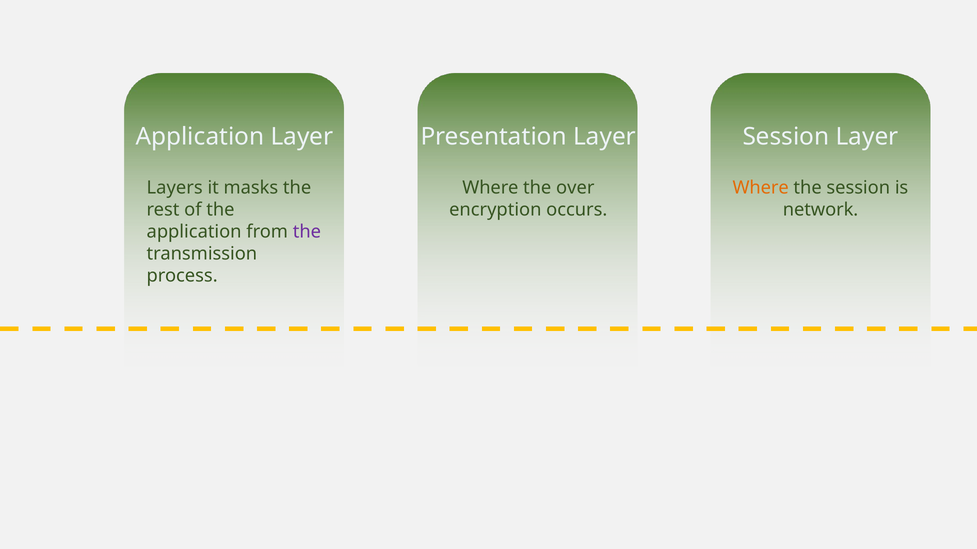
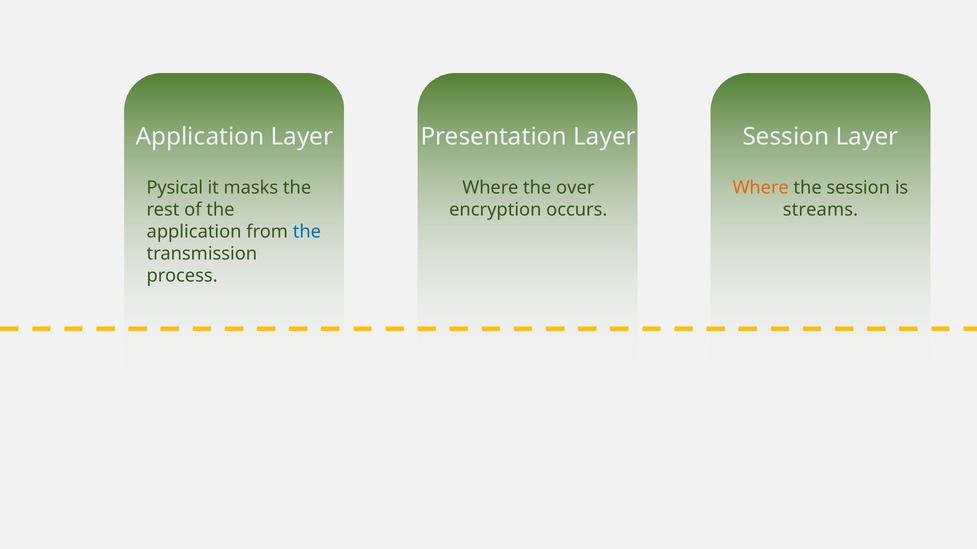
Layers: Layers -> Pysical (175, 188)
network: network -> streams (820, 210)
the colour: purple -> blue (307, 232)
